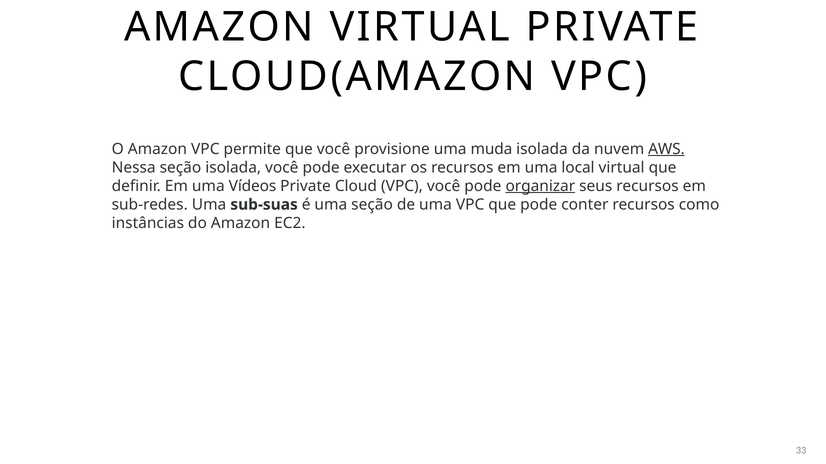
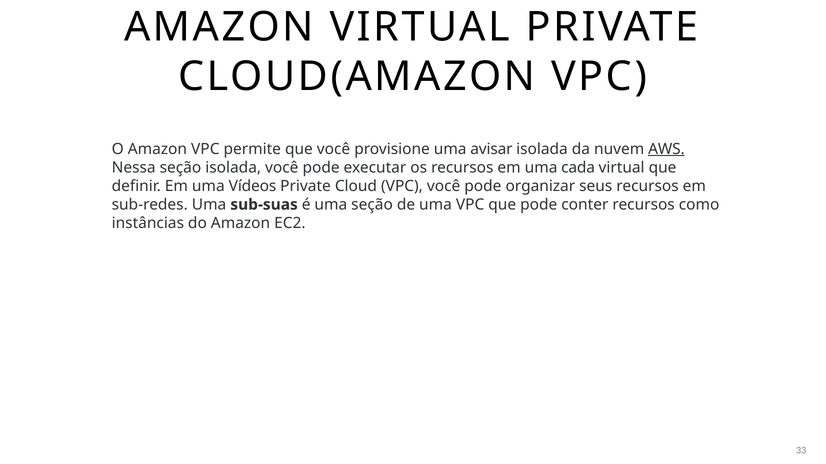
muda: muda -> avisar (491, 149)
local: local -> cada (578, 168)
organizar underline: present -> none (540, 186)
